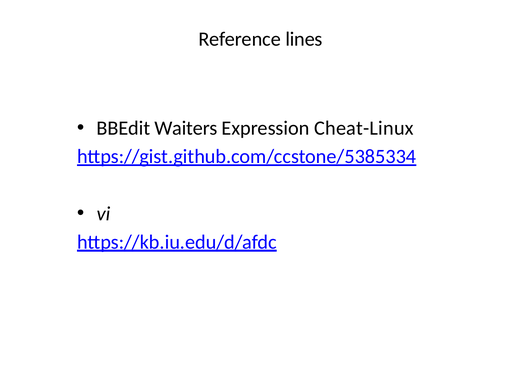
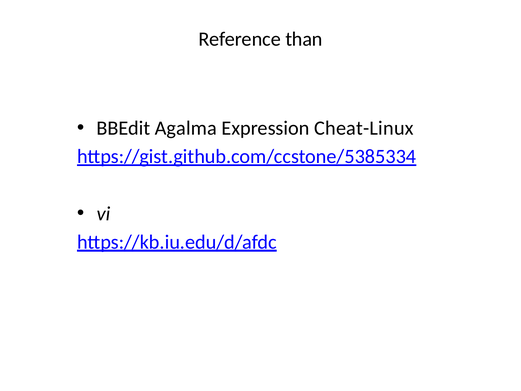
lines: lines -> than (304, 39)
Waiters: Waiters -> Agalma (186, 128)
